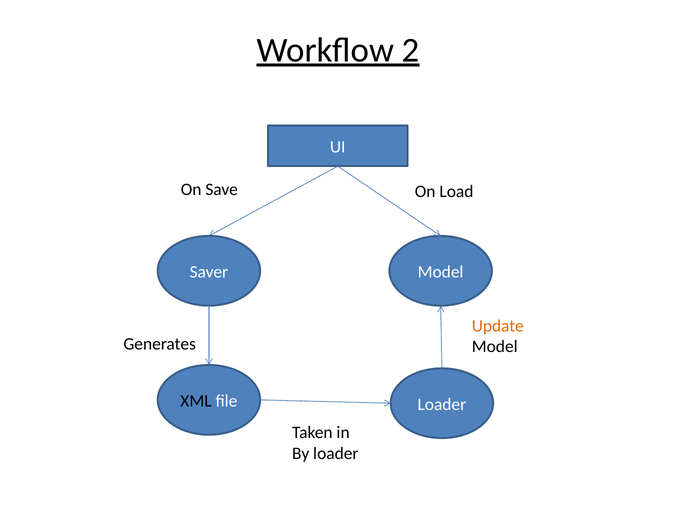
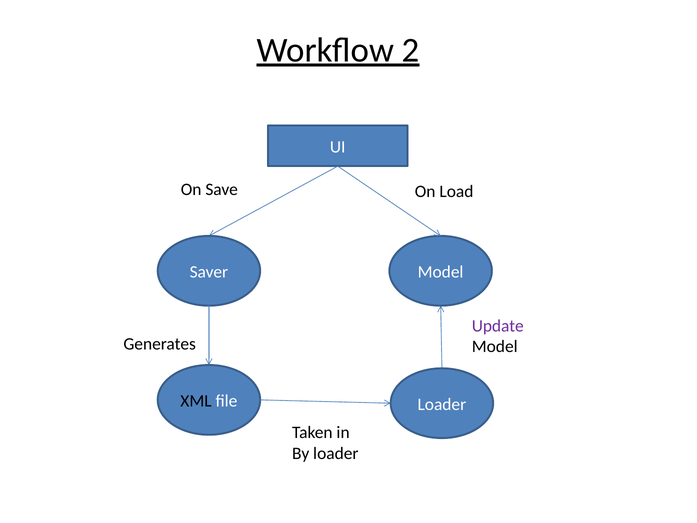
Update colour: orange -> purple (498, 326)
